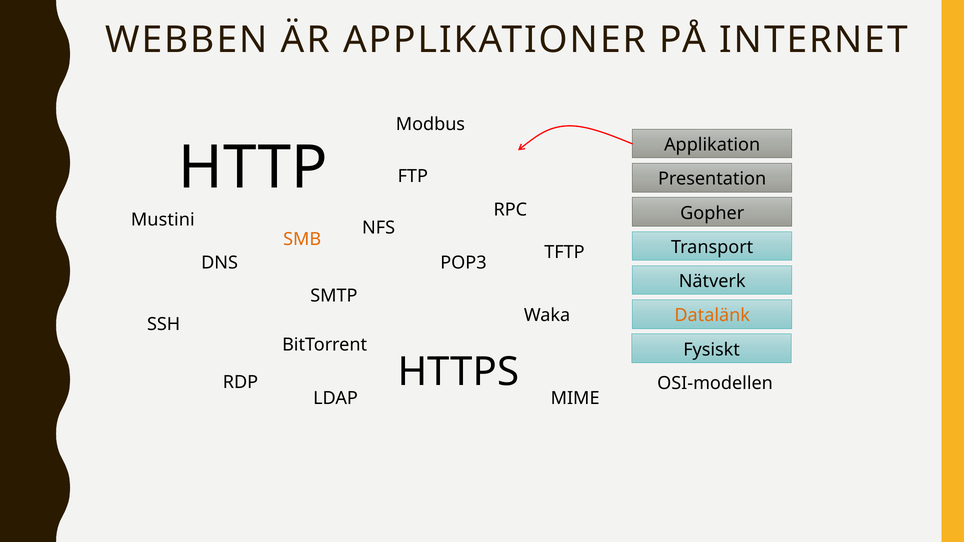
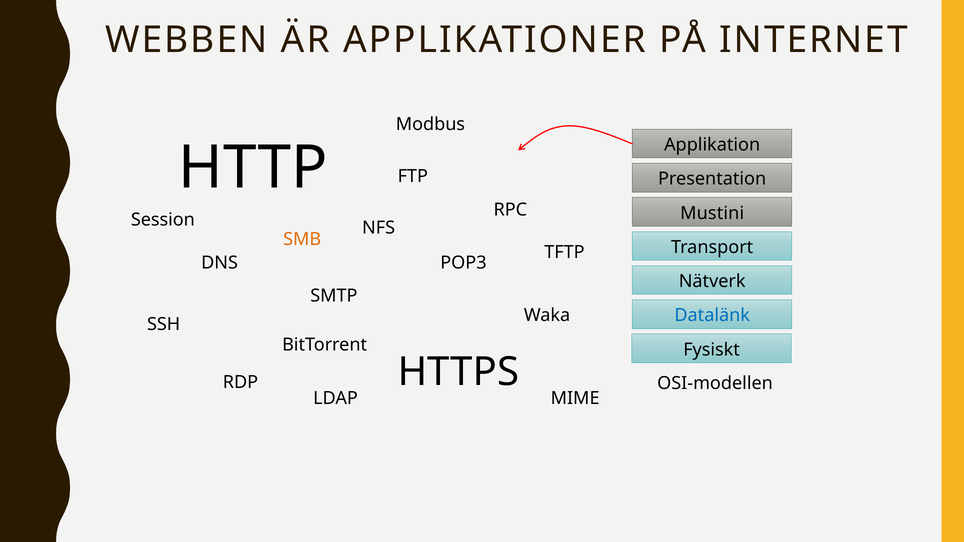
Gopher: Gopher -> Mustini (712, 213)
Mustini: Mustini -> Session (163, 220)
Datalänk colour: orange -> blue (712, 316)
